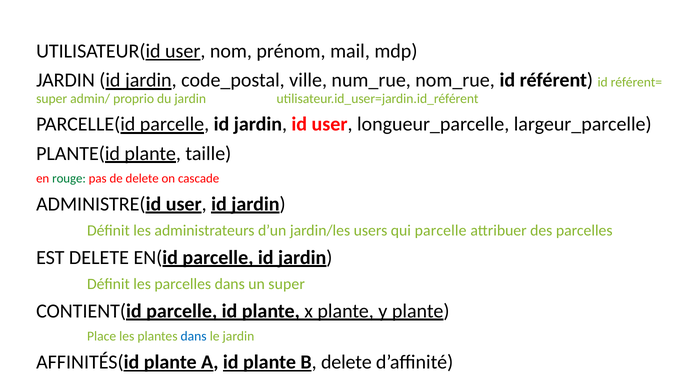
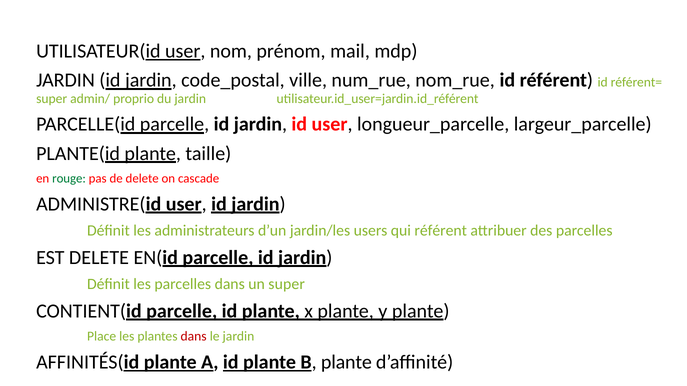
qui parcelle: parcelle -> référent (441, 231)
dans colour: blue -> red (194, 337)
B delete: delete -> plante (346, 363)
